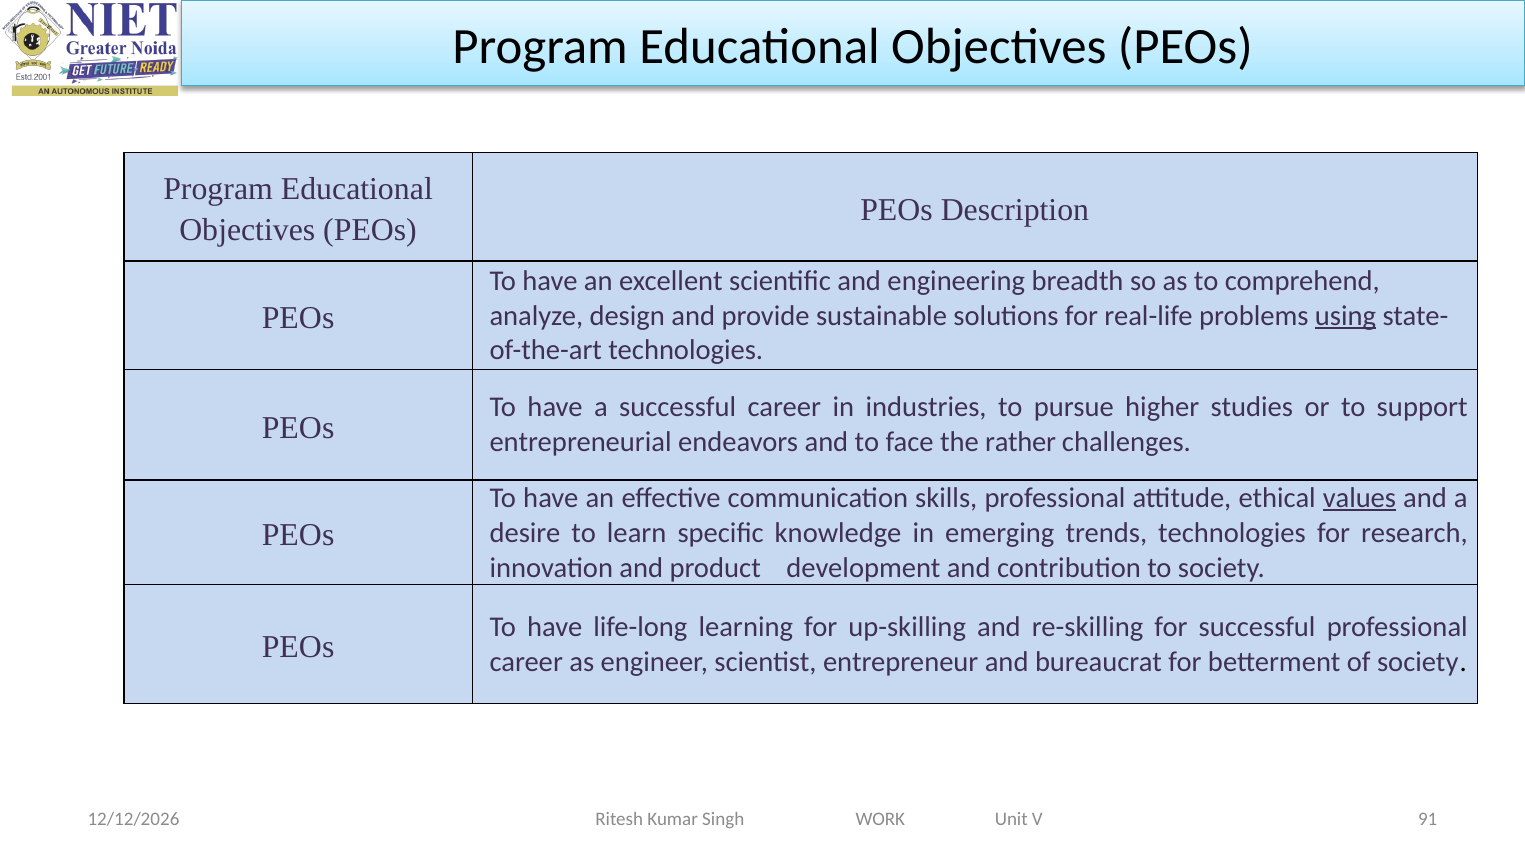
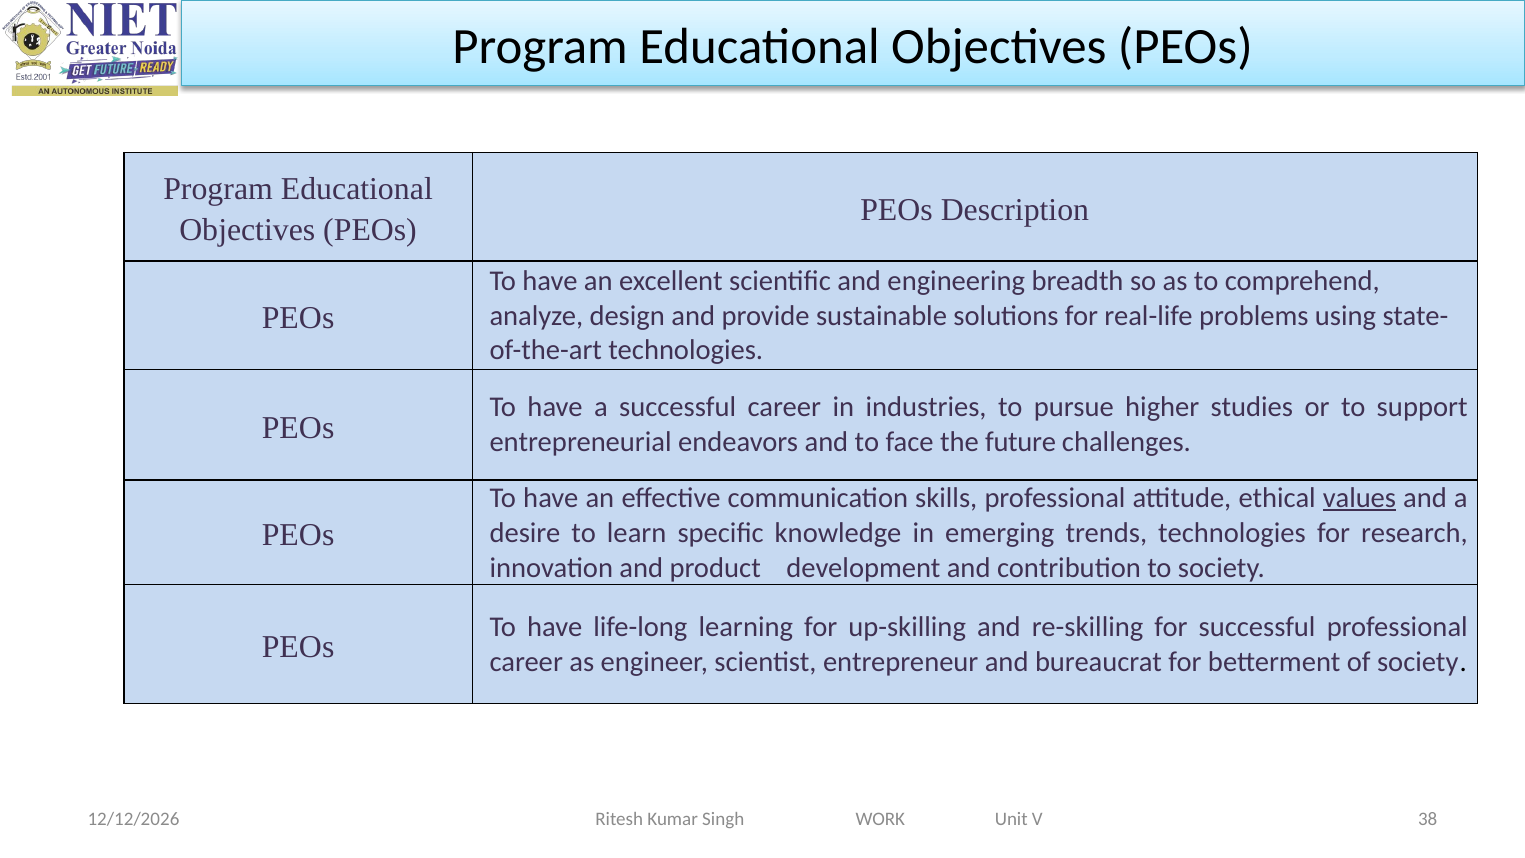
using underline: present -> none (1346, 315)
rather: rather -> future (1021, 442)
91: 91 -> 38 (1428, 819)
